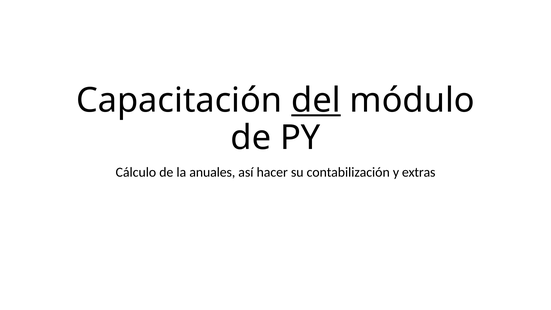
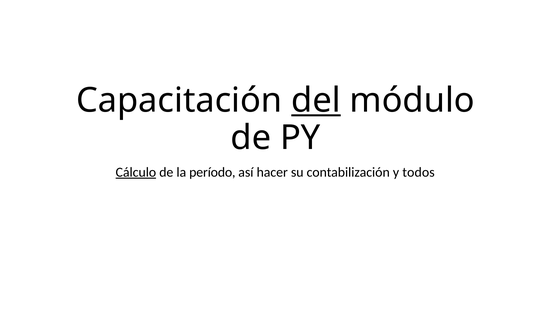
Cálculo underline: none -> present (136, 172)
anuales: anuales -> período (212, 172)
extras: extras -> todos (419, 172)
